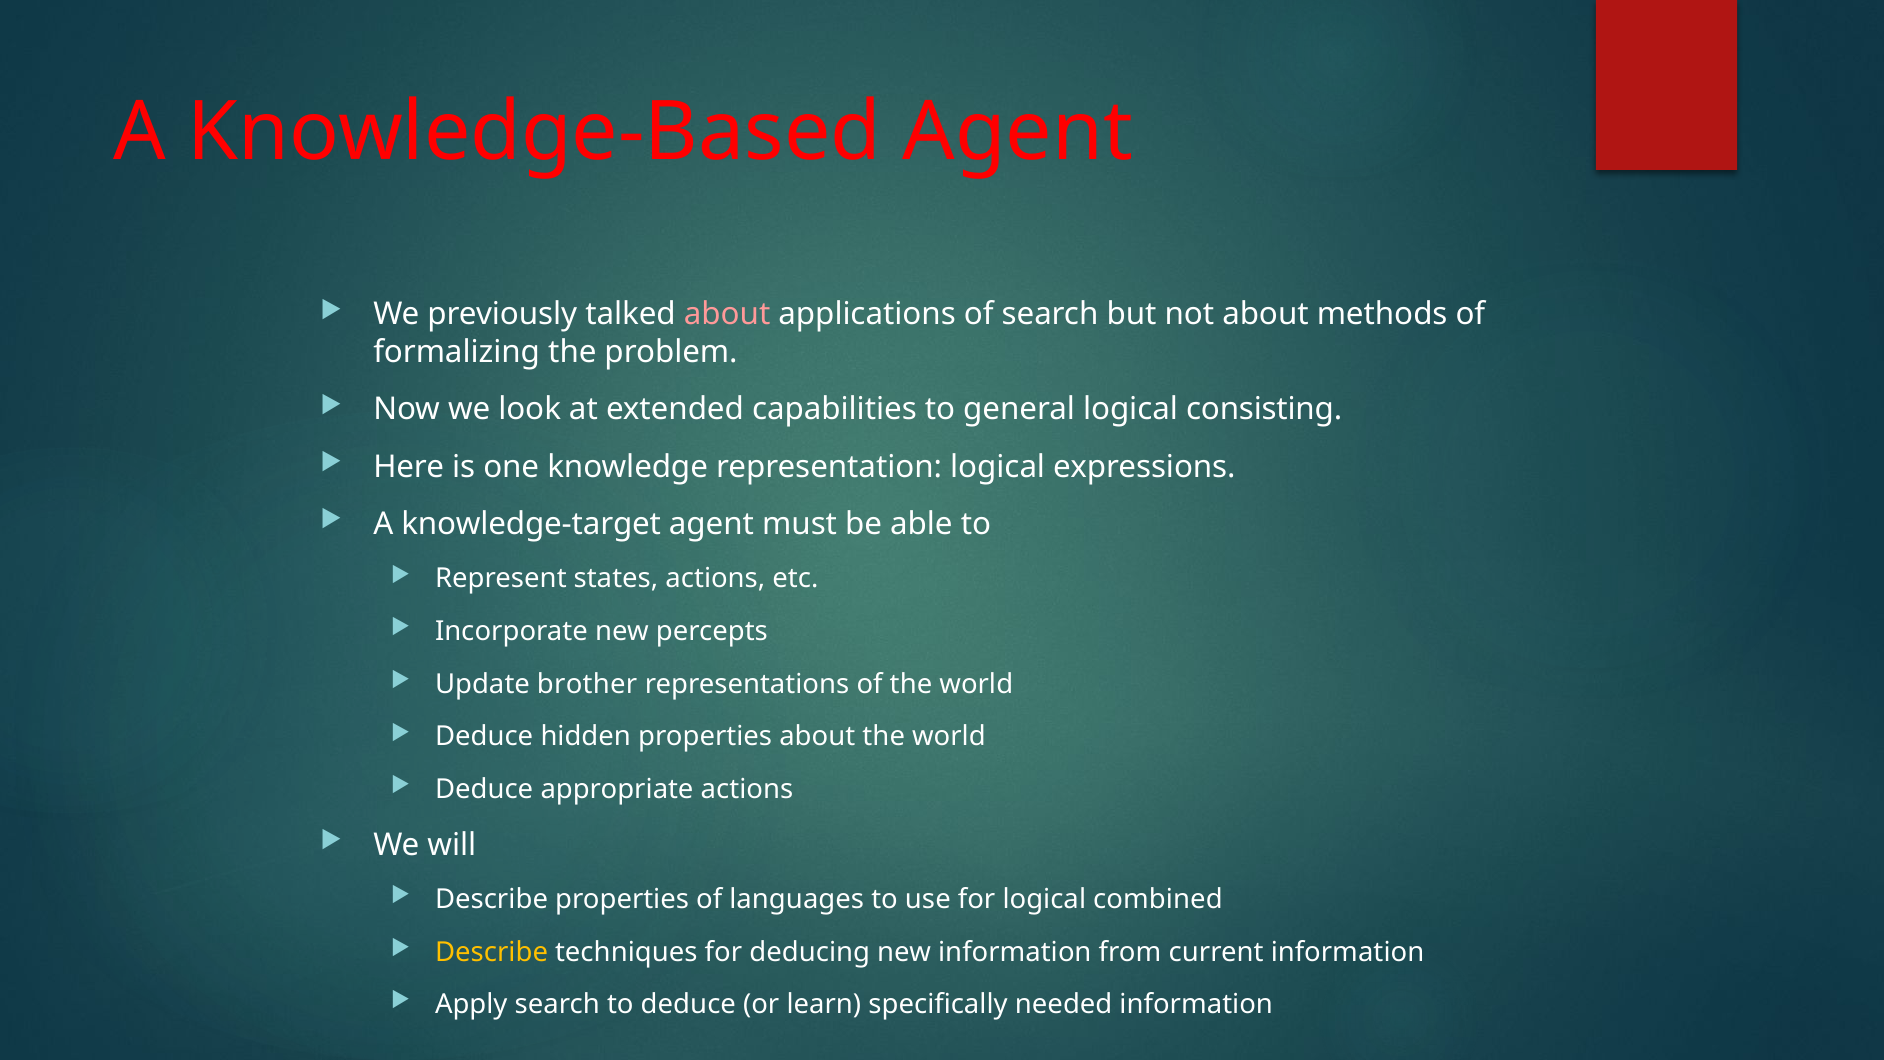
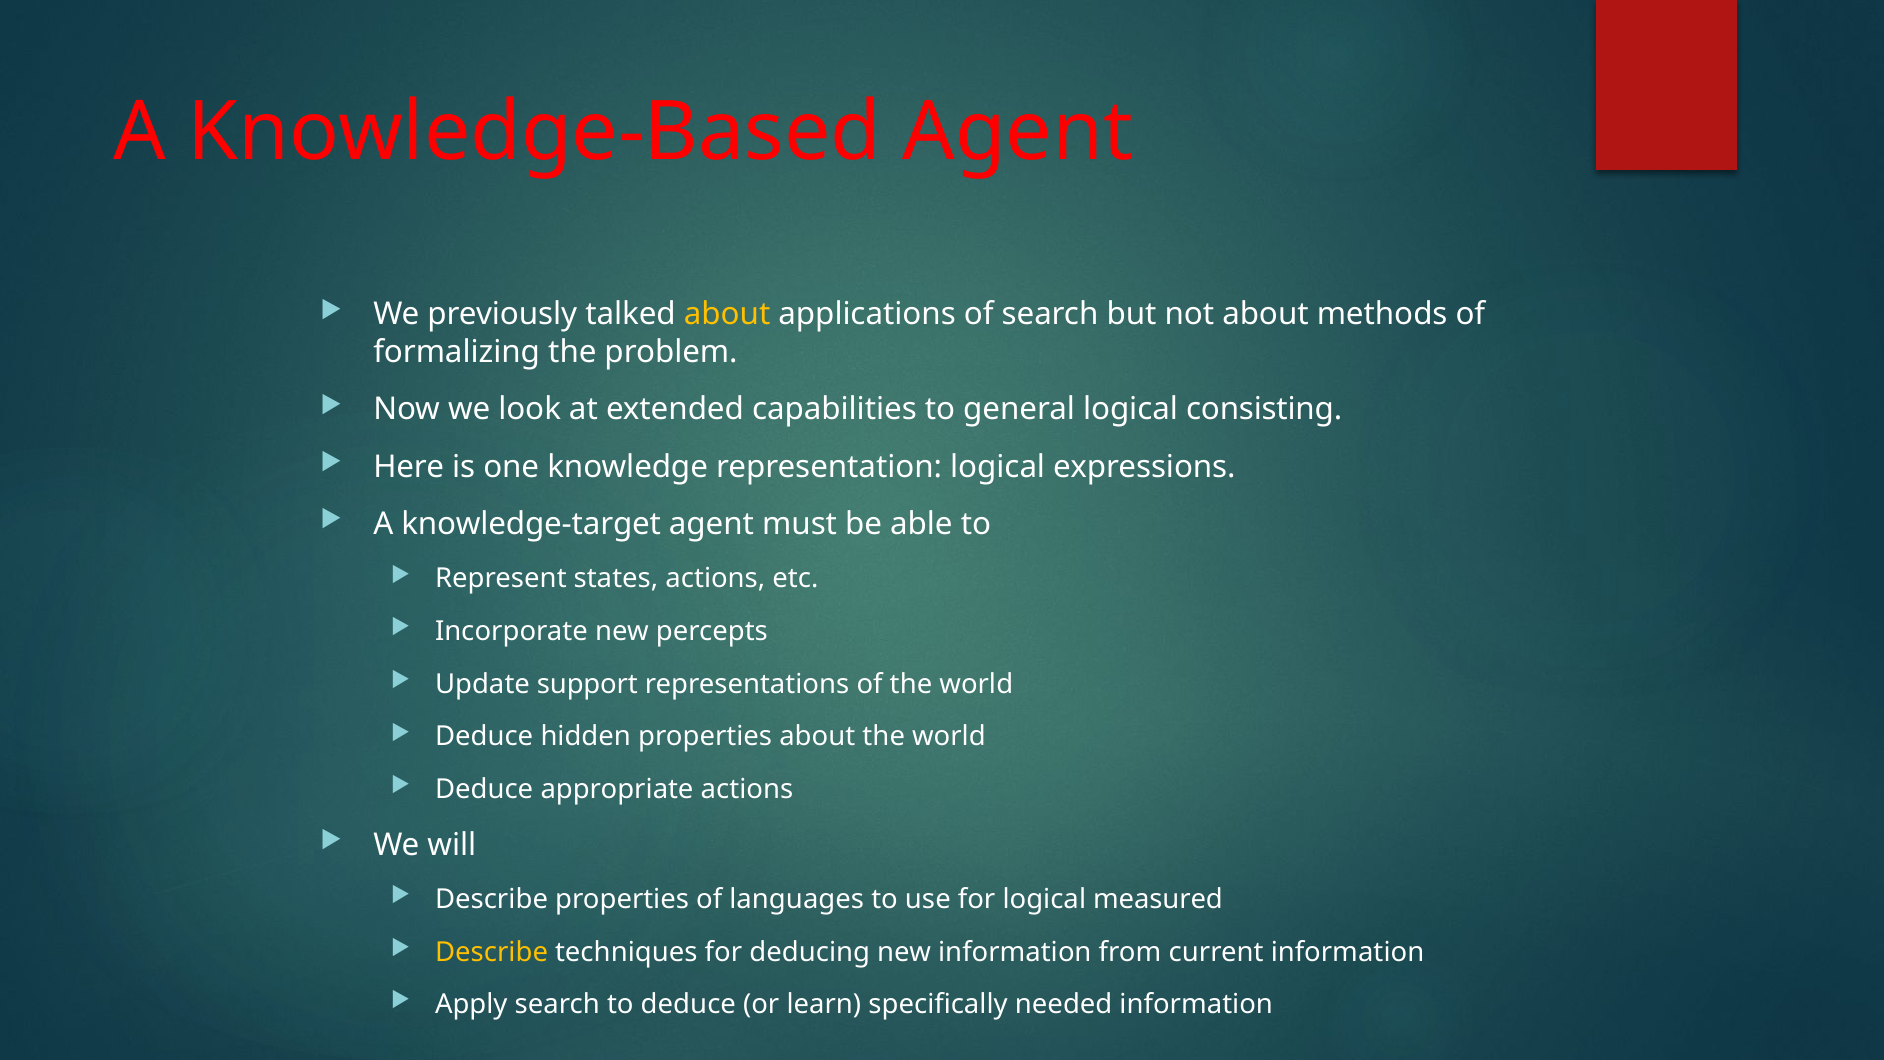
about colour: pink -> yellow (727, 314)
brother: brother -> support (587, 684)
combined: combined -> measured (1158, 899)
